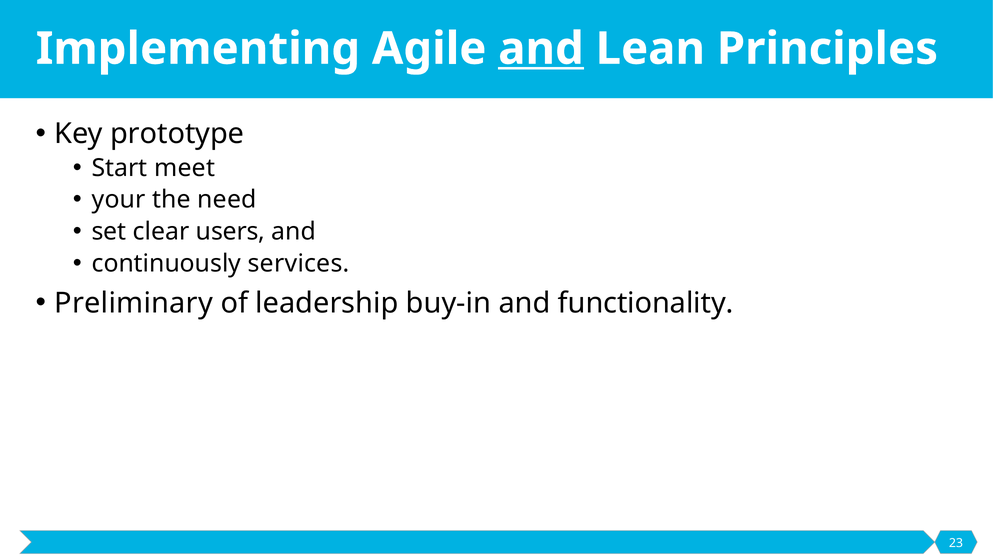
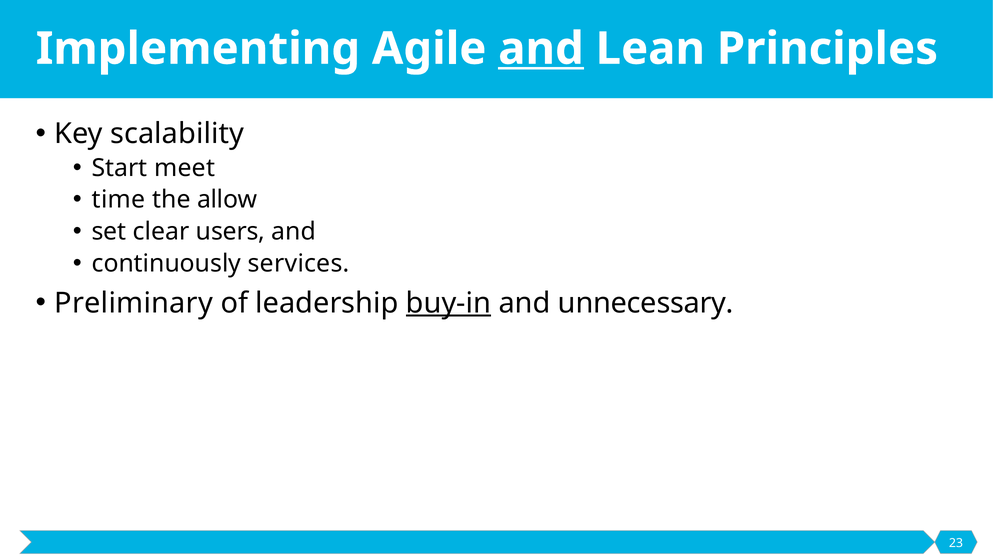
prototype: prototype -> scalability (177, 134)
your: your -> time (119, 200)
need: need -> allow (227, 200)
buy-in underline: none -> present (449, 303)
functionality: functionality -> unnecessary (646, 303)
